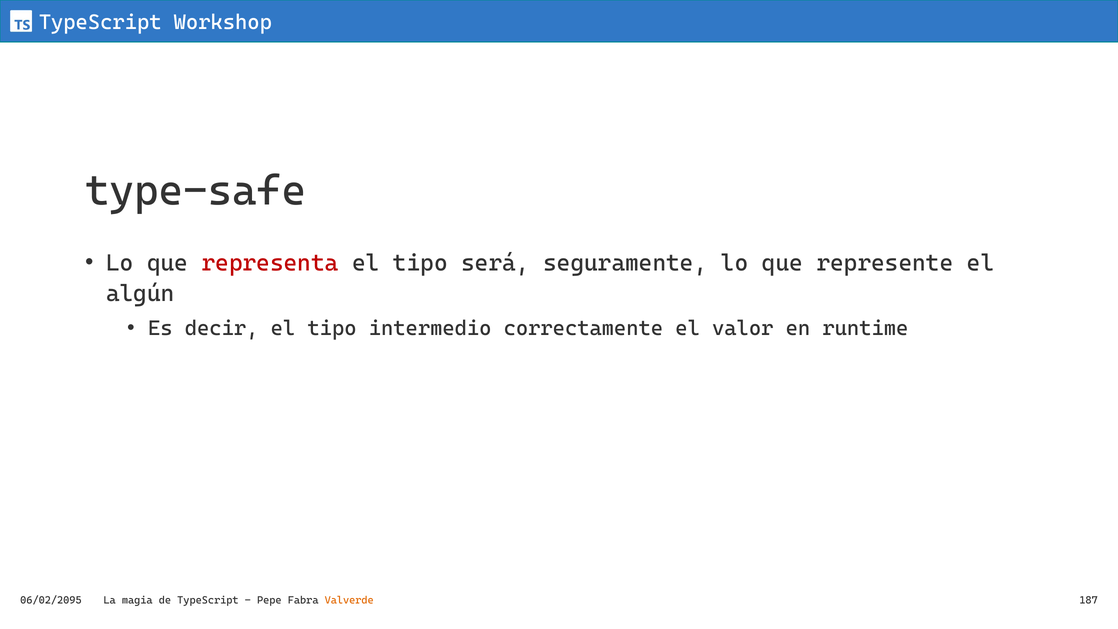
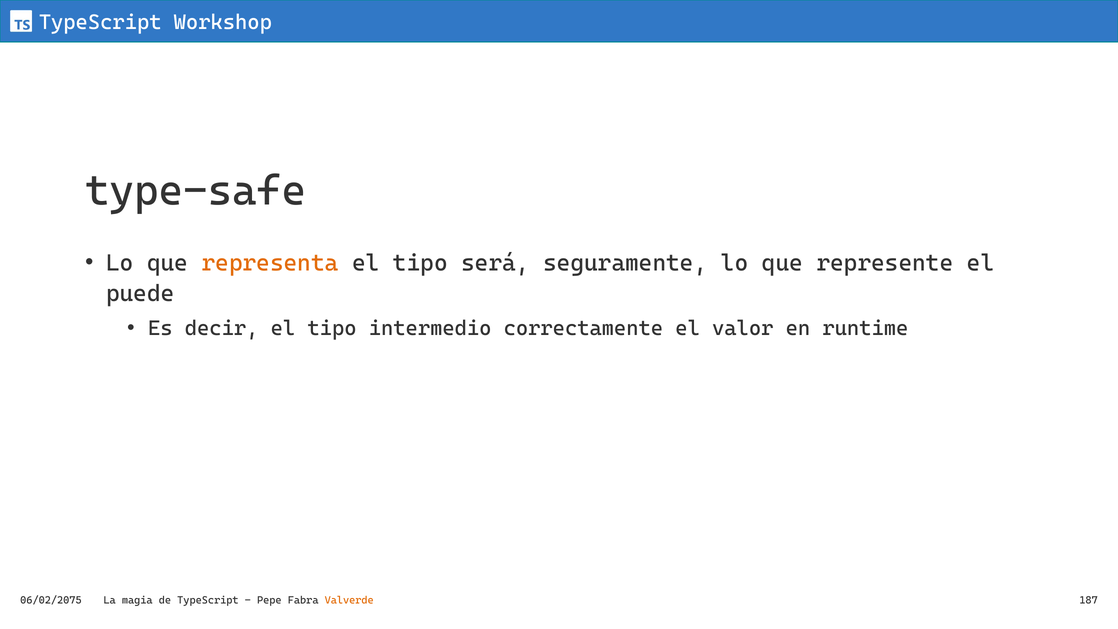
representa colour: red -> orange (270, 263)
algún: algún -> puede (140, 294)
06/02/2095: 06/02/2095 -> 06/02/2075 (51, 600)
